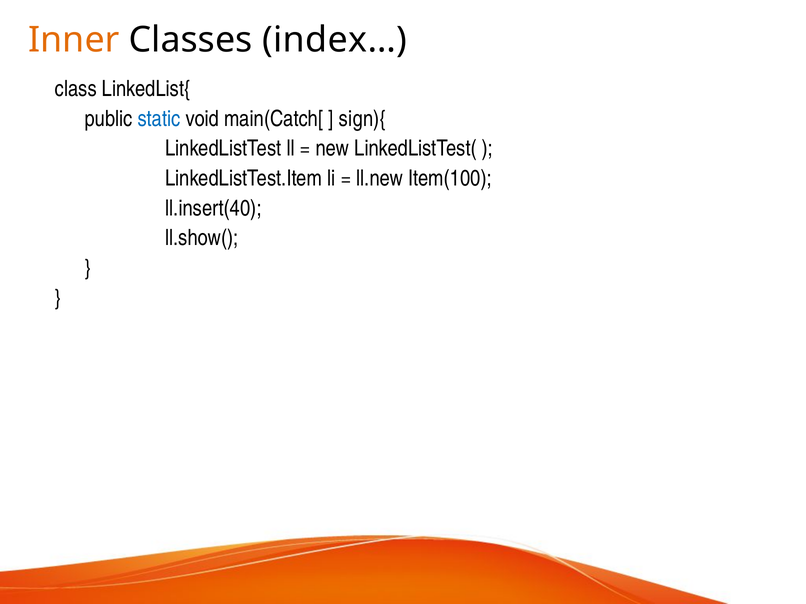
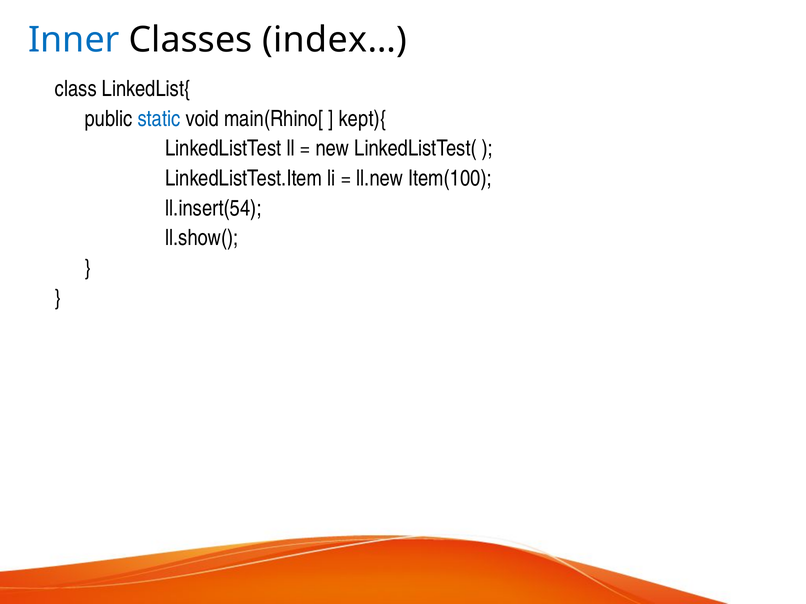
Inner colour: orange -> blue (74, 40)
main(Catch[: main(Catch[ -> main(Rhino[ (274, 119)
sign){: sign){ -> kept){ (362, 119)
ll.insert(40: ll.insert(40 -> ll.insert(54 (213, 208)
